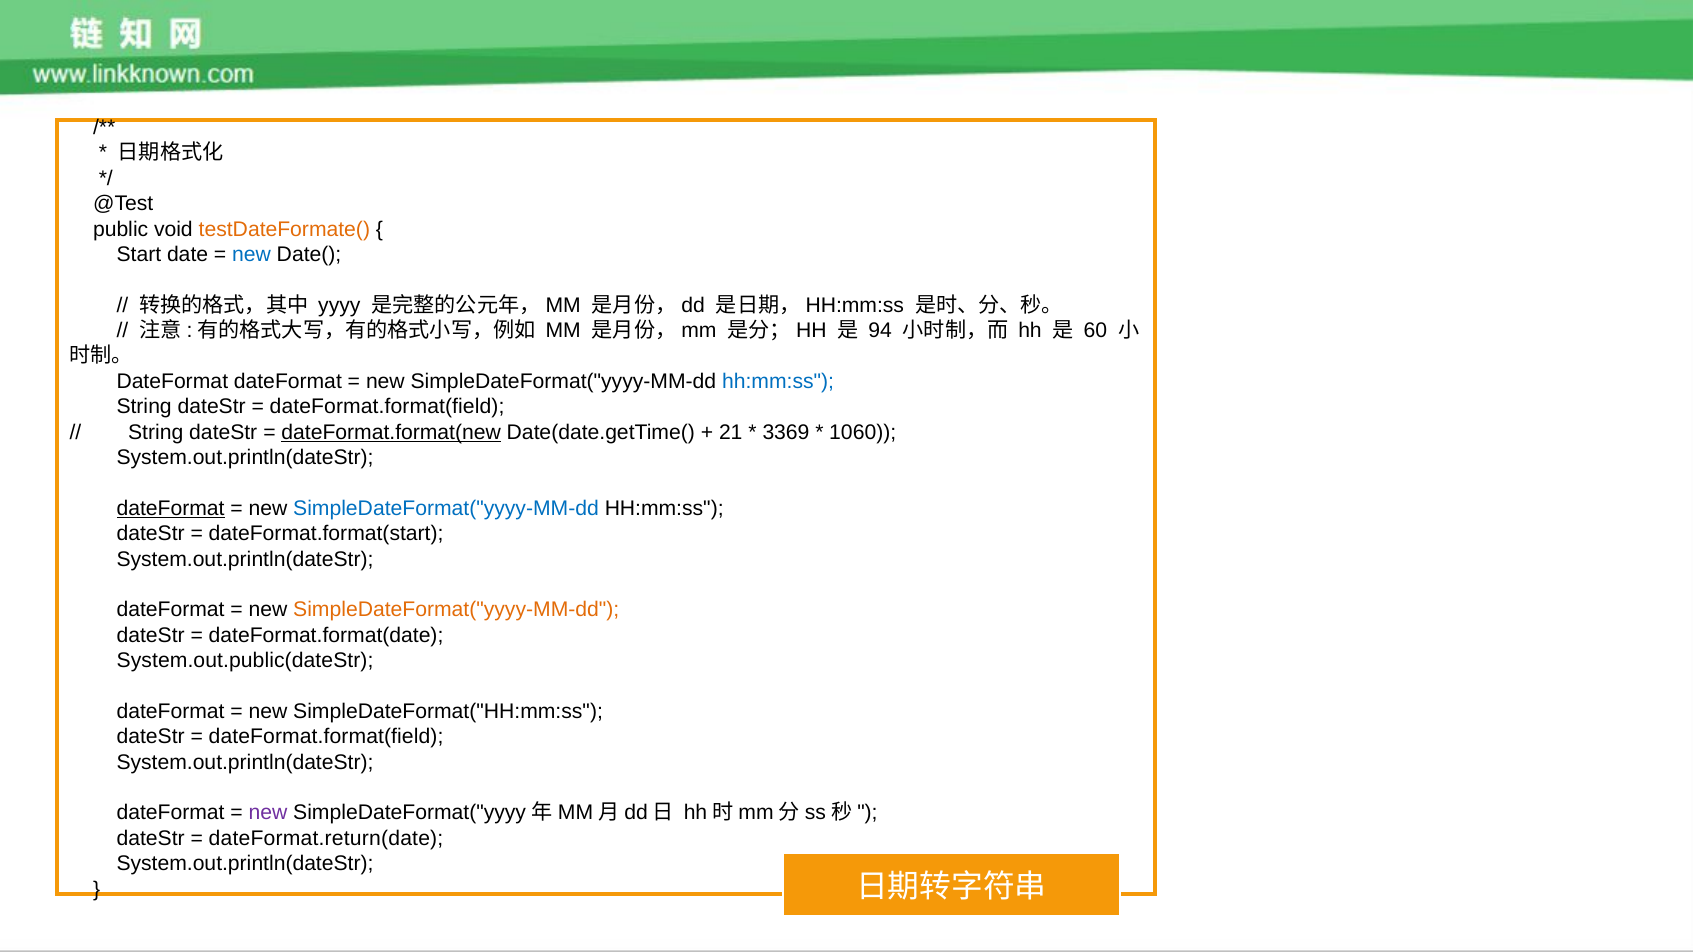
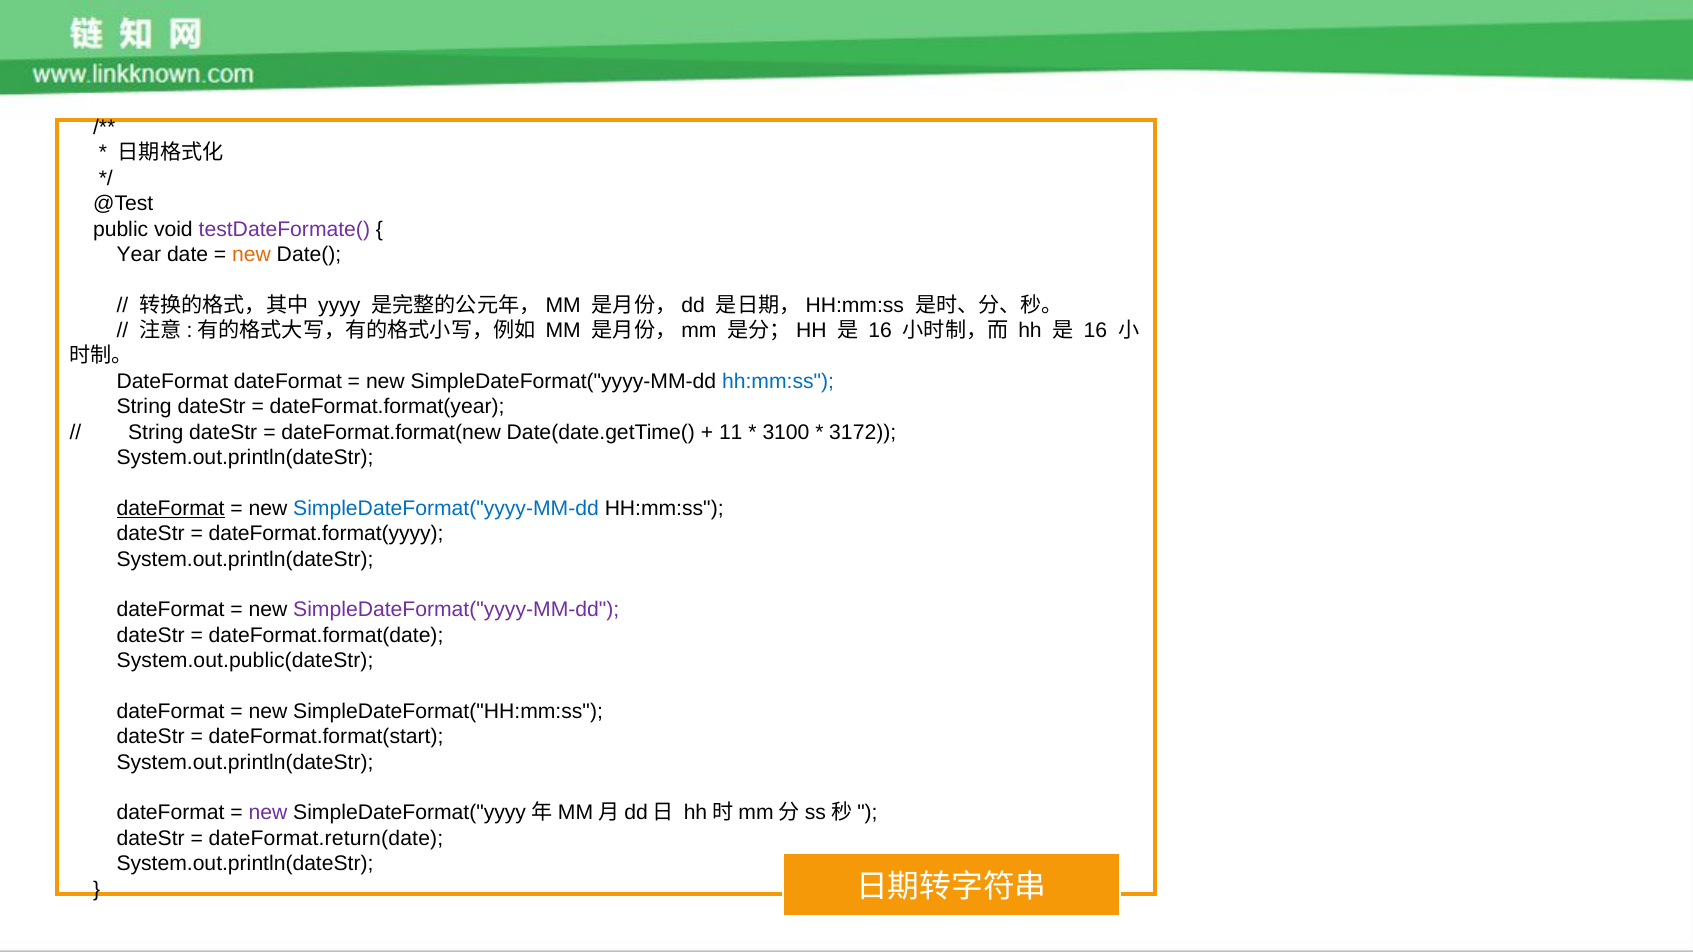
testDateFormate( colour: orange -> purple (284, 229)
Start: Start -> Year (139, 255)
new colour: blue -> orange (252, 255)
94: 94 -> 16 (880, 331)
60: 60 -> 16 (1095, 331)
dateFormat.format(field: dateFormat.format(field -> dateFormat.format(year (387, 407)
dateFormat.format(new underline: present -> none (391, 432)
21: 21 -> 11 (731, 432)
3369: 3369 -> 3100 (786, 432)
1060: 1060 -> 3172 (863, 432)
dateFormat.format(start: dateFormat.format(start -> dateFormat.format(yyyy (326, 534)
SimpleDateFormat("yyyy-MM-dd colour: orange -> purple (456, 610)
dateFormat.format(field: dateFormat.format(field -> dateFormat.format(start (326, 737)
